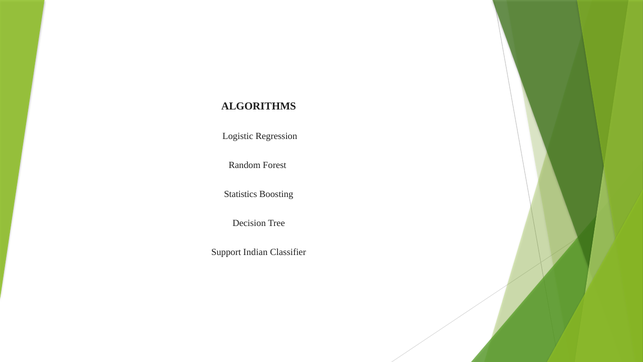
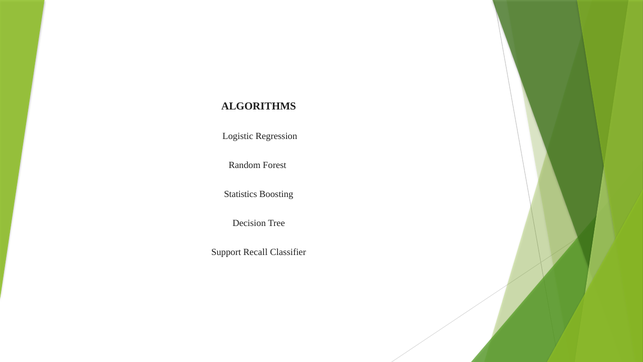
Indian: Indian -> Recall (255, 252)
